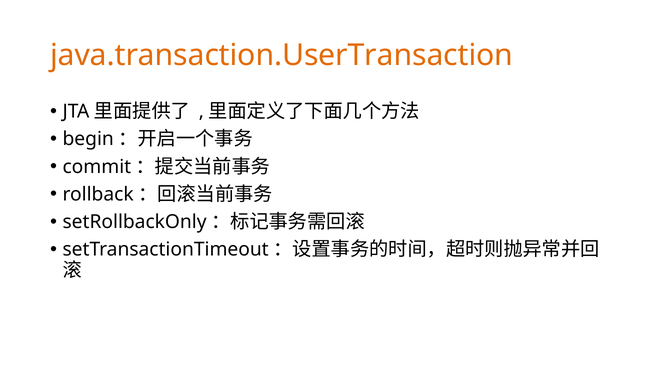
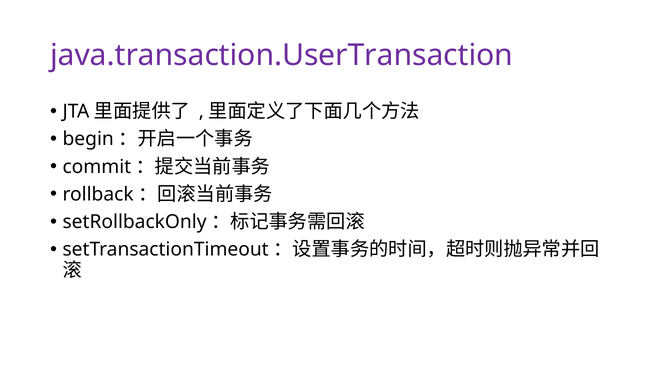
java.transaction.UserTransaction colour: orange -> purple (282, 55)
